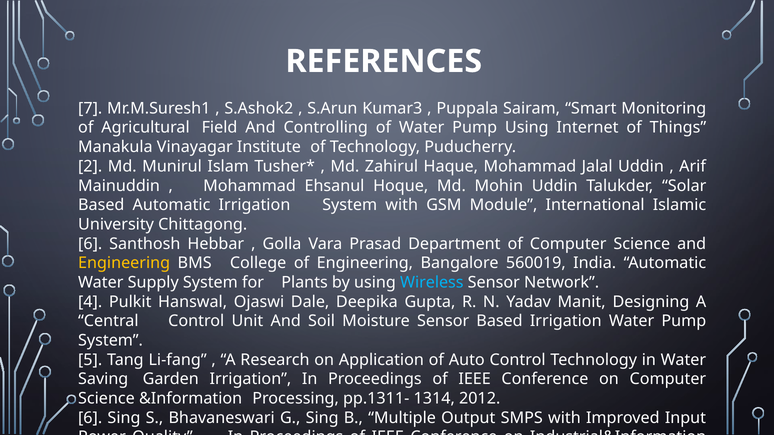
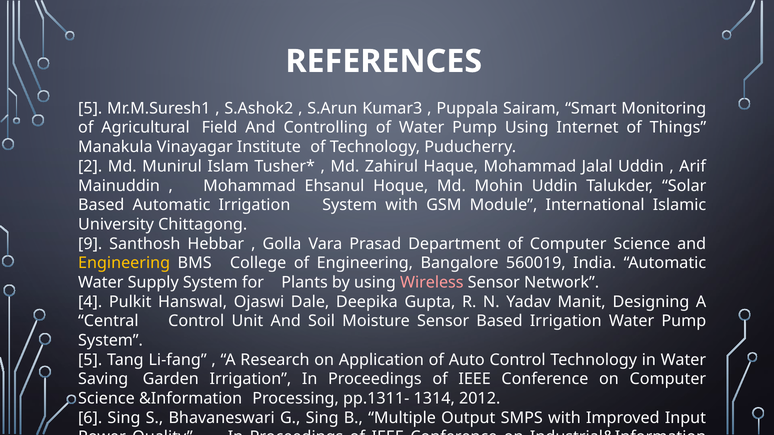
7: 7 -> 5 (90, 108)
6: 6 -> 9 (90, 244)
Wireless colour: light blue -> pink (432, 283)
